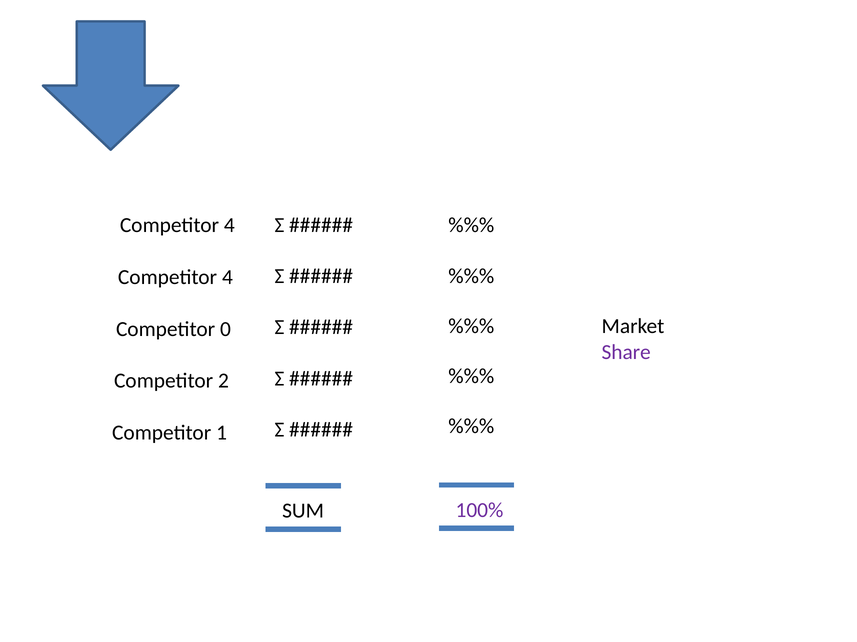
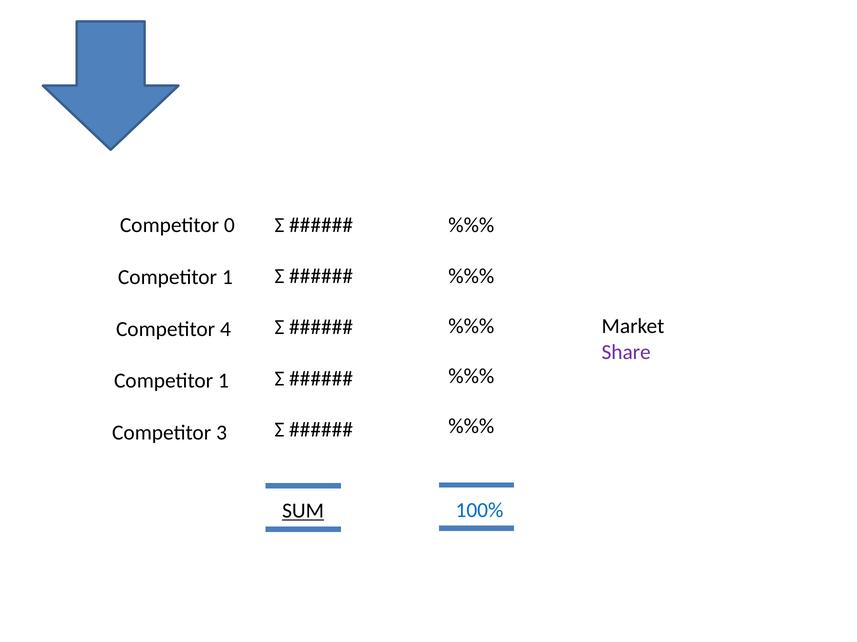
4: 4 -> 0 (229, 226)
4: 4 -> 1 (227, 278)
0: 0 -> 4 (225, 329)
2: 2 -> 1 (224, 381)
1: 1 -> 3 (222, 433)
100% colour: purple -> blue (479, 511)
SUM underline: none -> present (303, 511)
